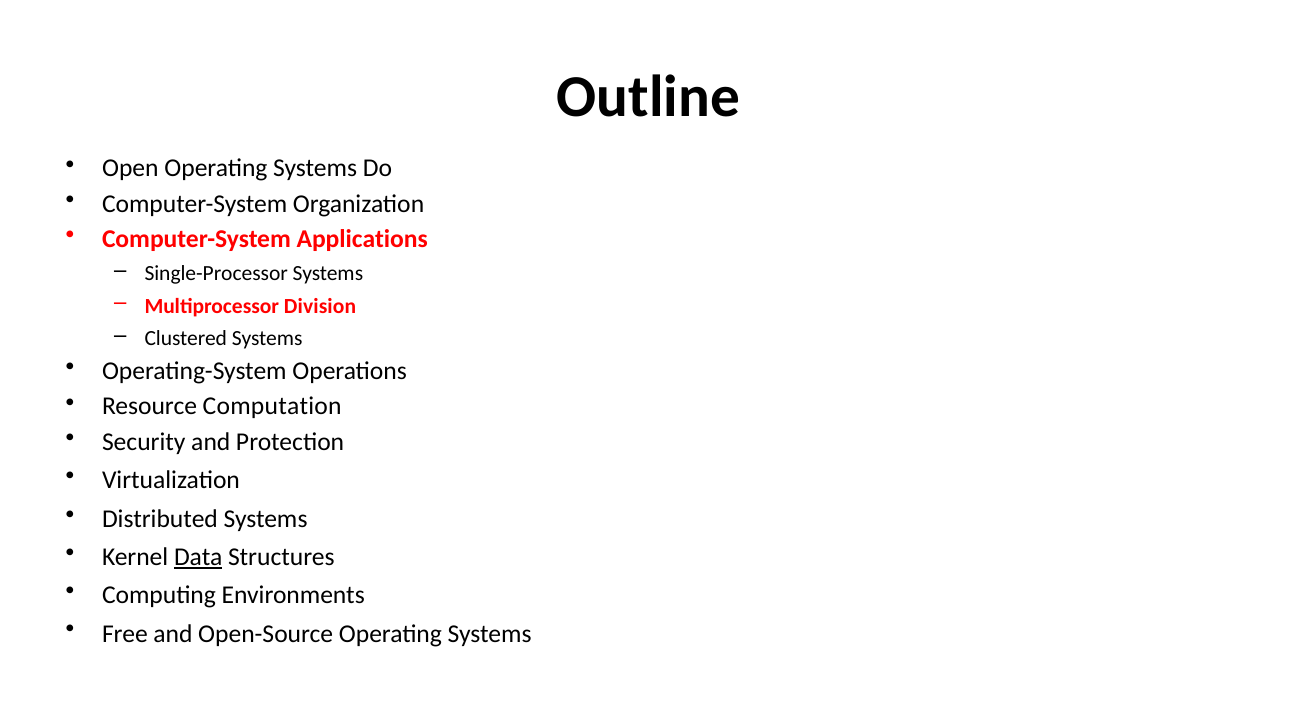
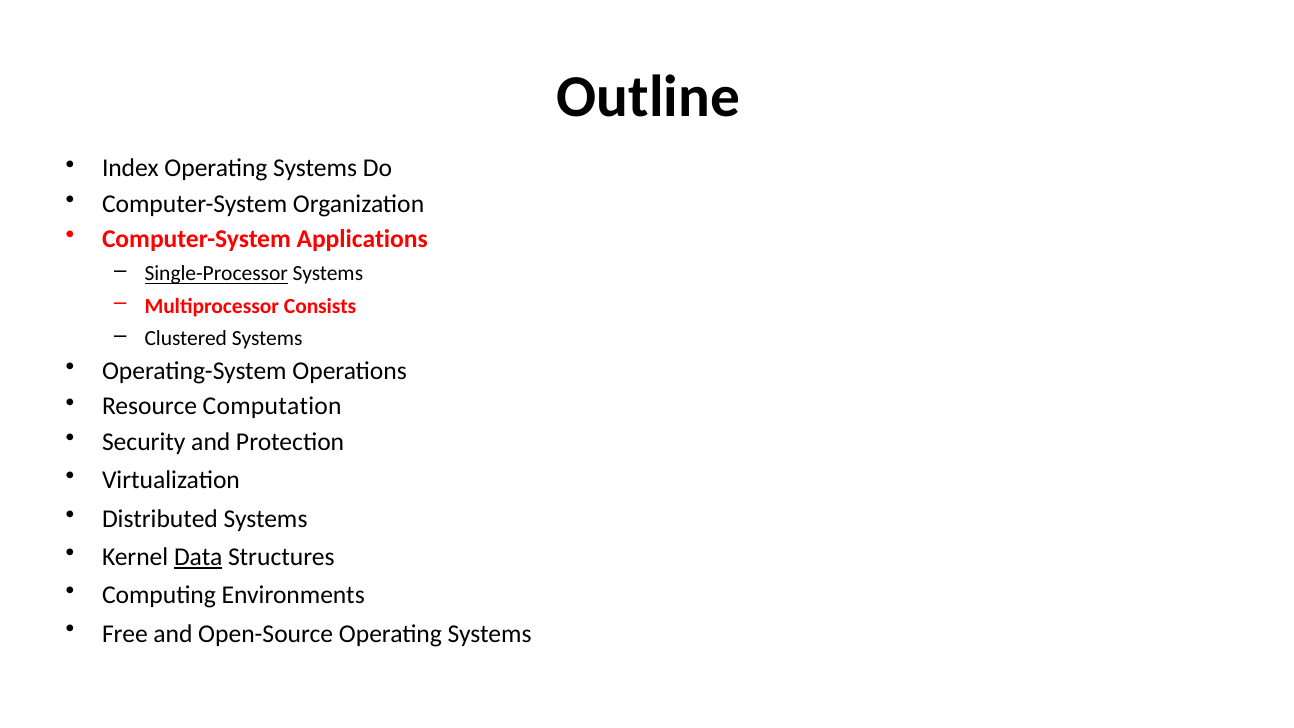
Open: Open -> Index (130, 168)
Single-Processor underline: none -> present (216, 274)
Division: Division -> Consists (320, 306)
